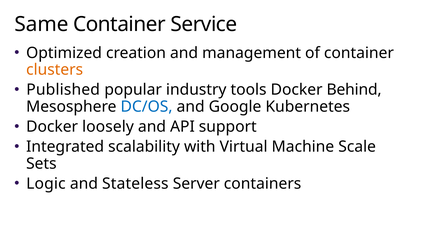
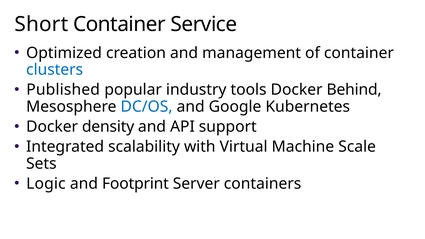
Same: Same -> Short (41, 24)
clusters colour: orange -> blue (55, 70)
loosely: loosely -> density (108, 127)
Stateless: Stateless -> Footprint (135, 184)
